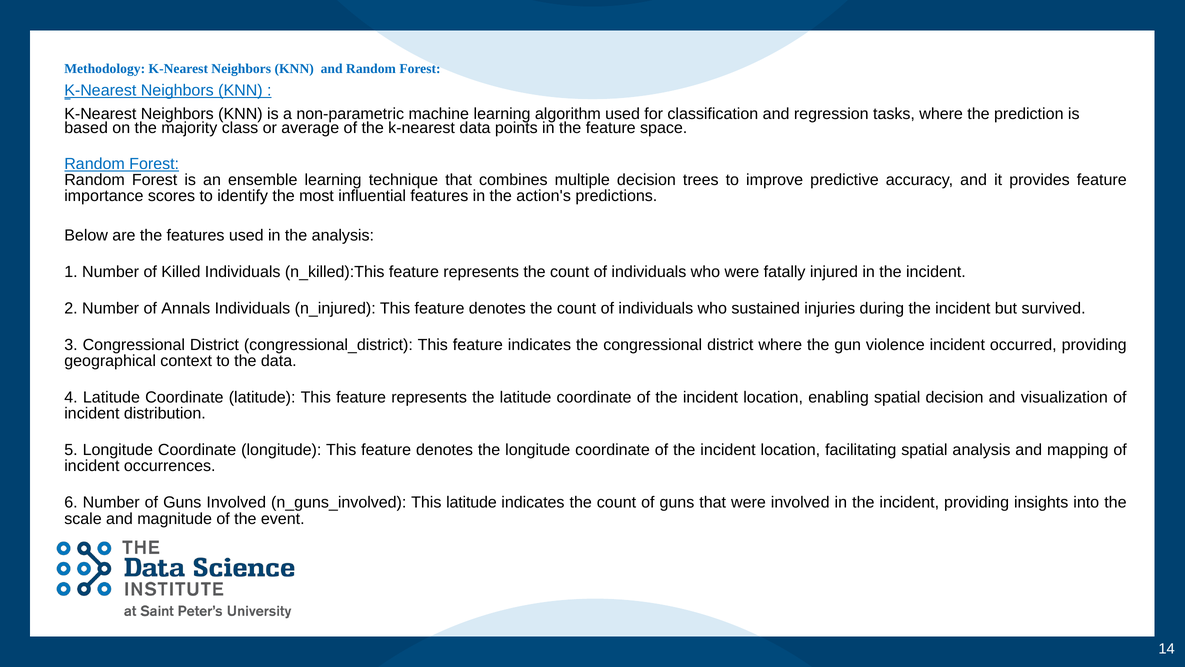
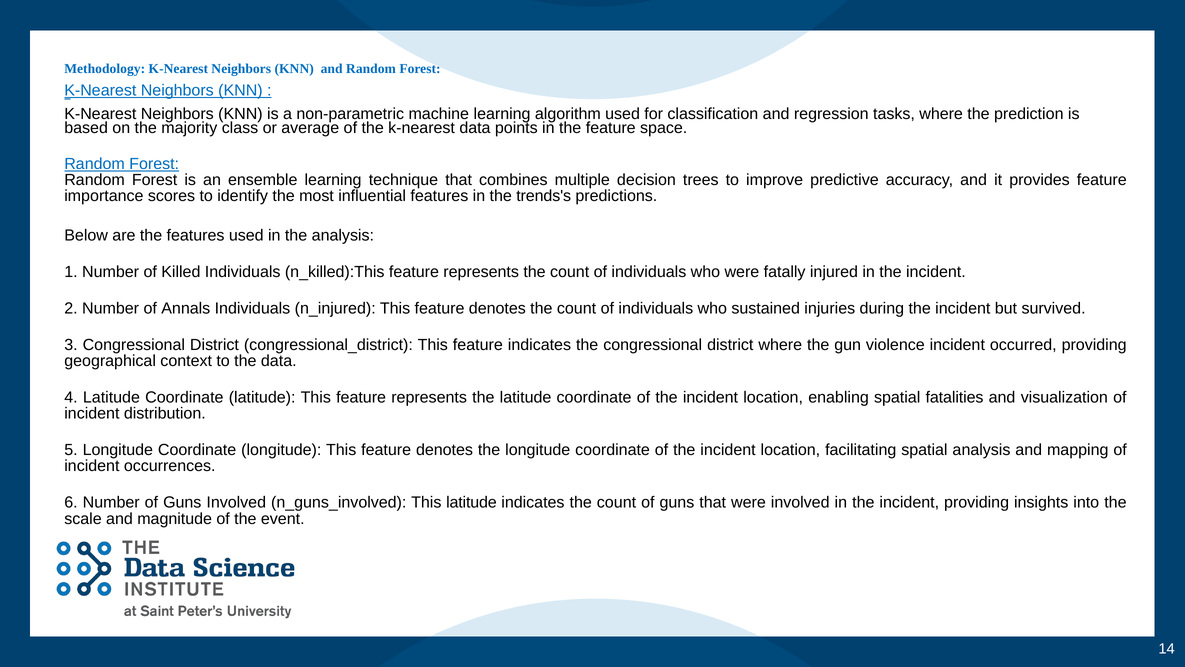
action's: action's -> trends's (544, 196)
spatial decision: decision -> fatalities (955, 397)
